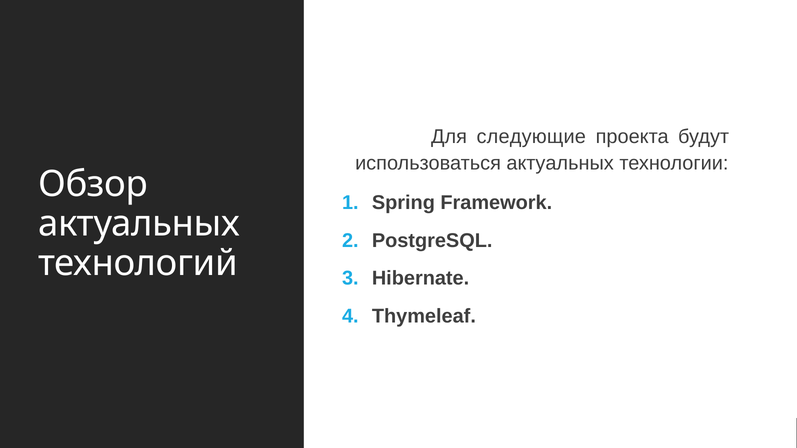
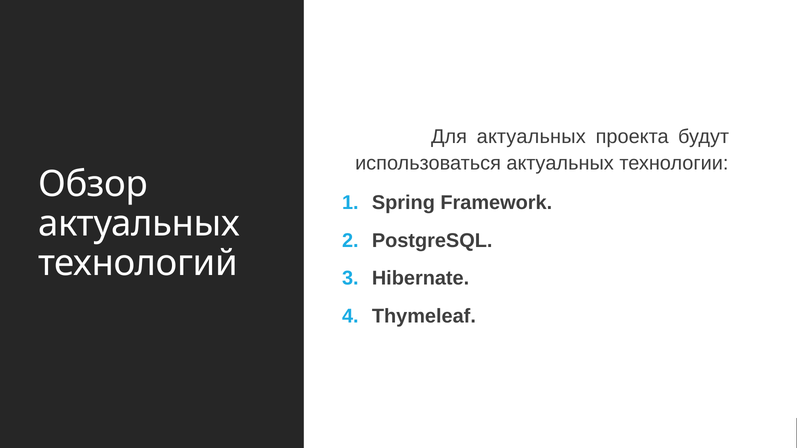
Для следующие: следующие -> актуальных (531, 137)
